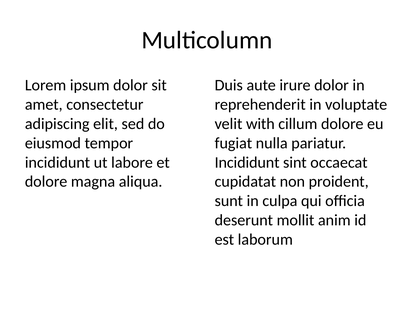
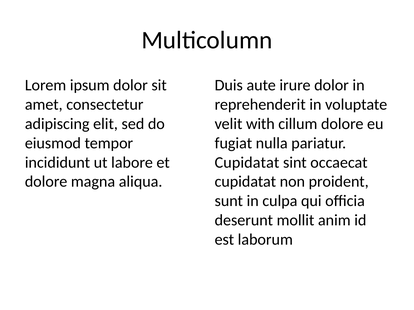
Incididunt: Incididunt -> Cupidatat (247, 163)
